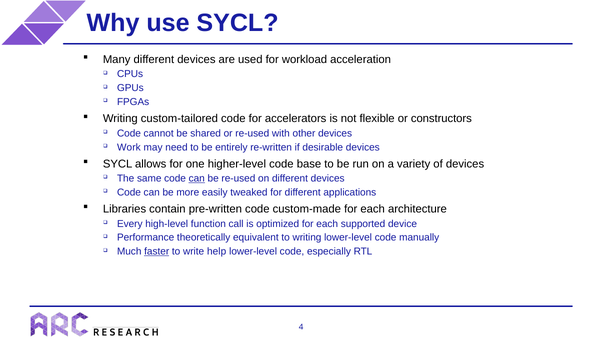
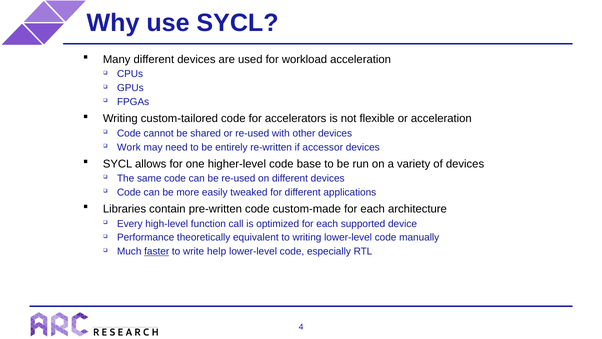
or constructors: constructors -> acceleration (441, 119)
desirable: desirable -> accessor (323, 147)
can underline: present -> none (197, 178)
